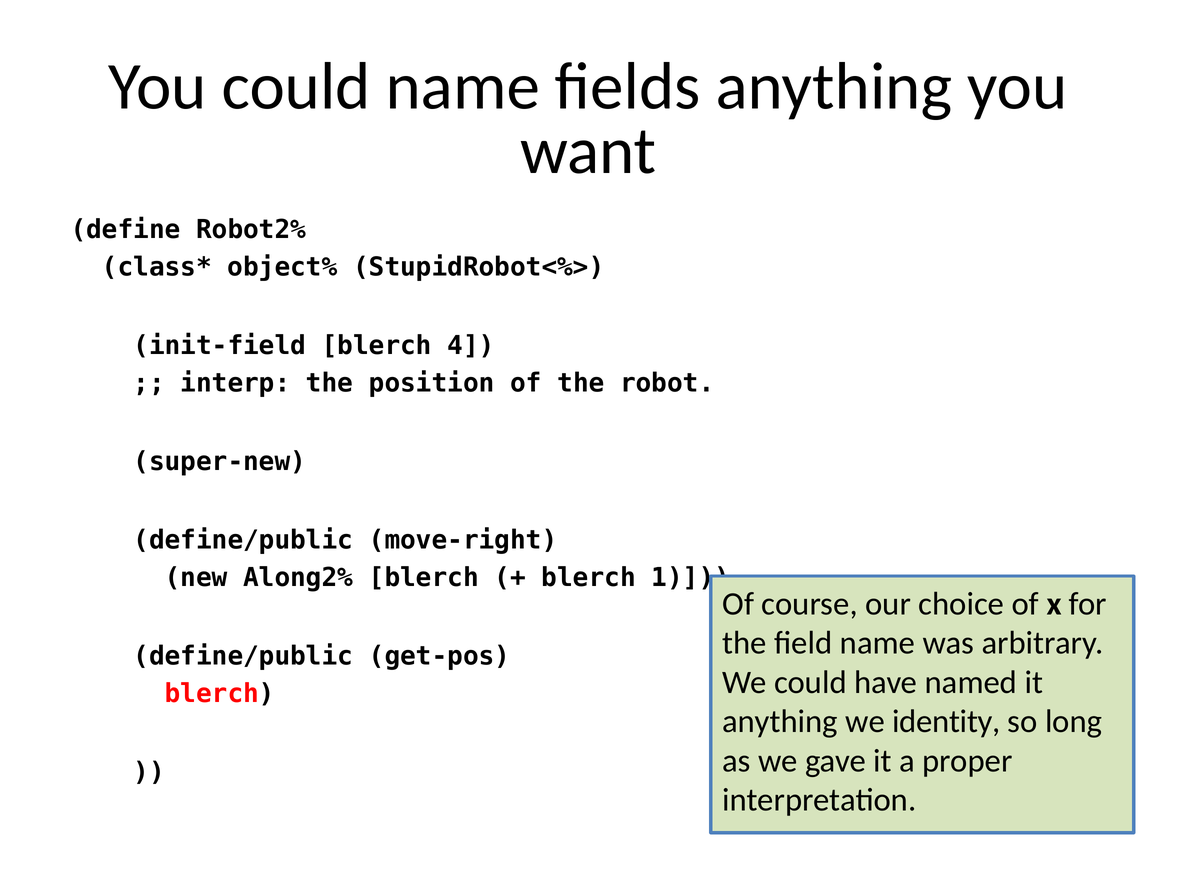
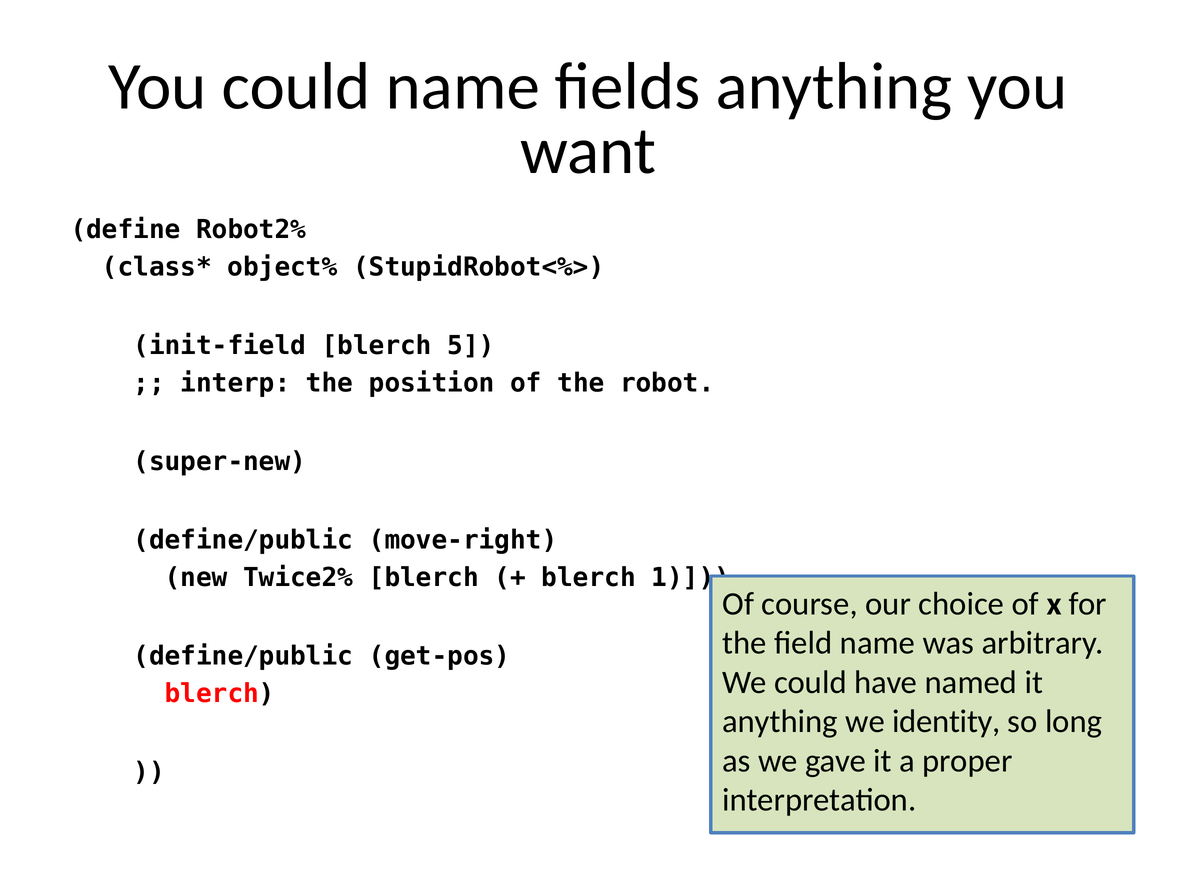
4: 4 -> 5 (471, 345)
Along2%: Along2% -> Twice2% (298, 577)
